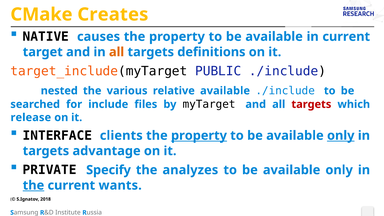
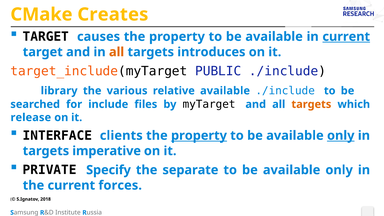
NATIVE: NATIVE -> TARGET (46, 37)
current underline: none -> present (346, 37)
definitions: definitions -> introduces (211, 52)
nested: nested -> library (59, 91)
targets colour: red -> orange (311, 104)
advantage: advantage -> imperative (107, 151)
analyzes: analyzes -> separate (190, 170)
the underline: present -> none (33, 185)
wants: wants -> forces (120, 185)
